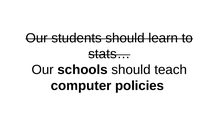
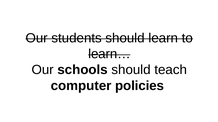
stats…: stats… -> learn… (109, 54)
